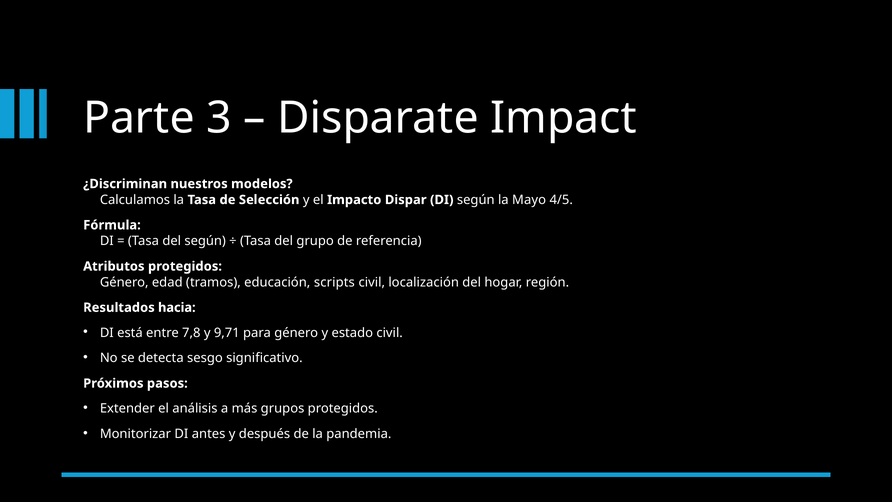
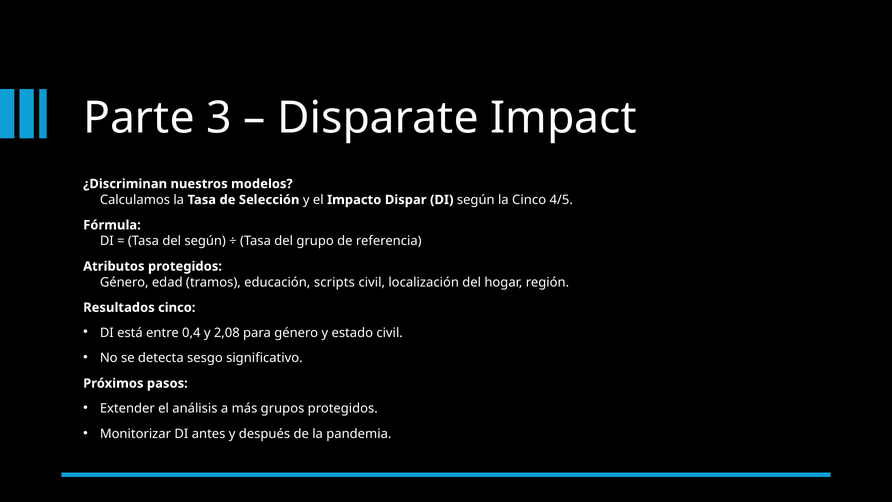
la Mayo: Mayo -> Cinco (529, 200)
Resultados hacia: hacia -> cinco (177, 307)
7,8: 7,8 -> 0,4 (191, 333)
9,71: 9,71 -> 2,08 (227, 333)
